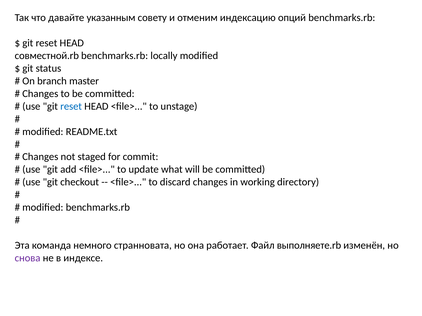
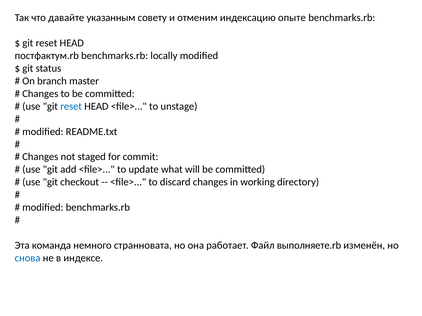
опций: опций -> опыте (292, 18)
совместной.rb: совместной.rb -> постфактум.rb (47, 56)
снова colour: purple -> blue (28, 258)
